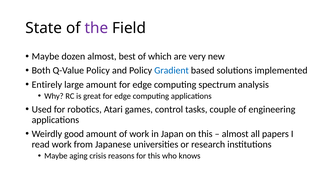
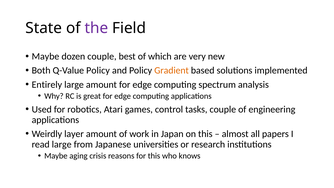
dozen almost: almost -> couple (102, 56)
Gradient colour: blue -> orange (172, 70)
good: good -> layer (74, 134)
read work: work -> large (62, 144)
